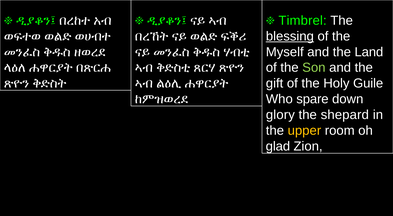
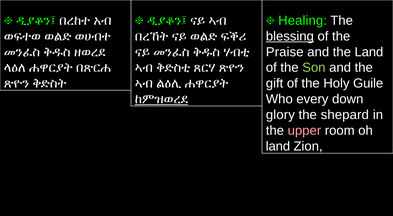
Timbrel: Timbrel -> Healing (303, 21)
Myself: Myself -> Praise (285, 52)
spare: spare -> every (312, 99)
ከምዝወረደ underline: none -> present (161, 99)
upper colour: yellow -> pink (304, 131)
glad: glad -> land (278, 146)
